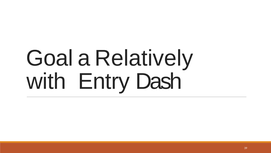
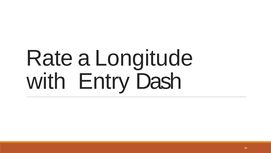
Goal: Goal -> Rate (50, 58)
Relatively: Relatively -> Longitude (144, 58)
